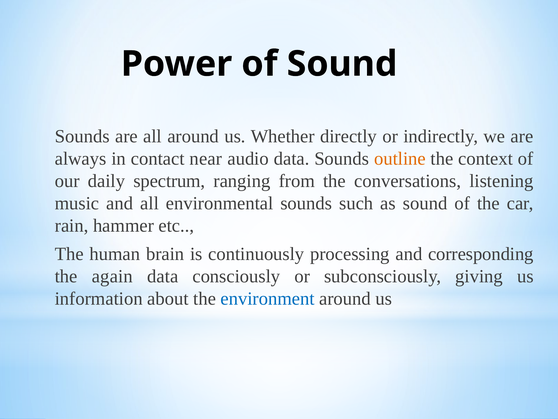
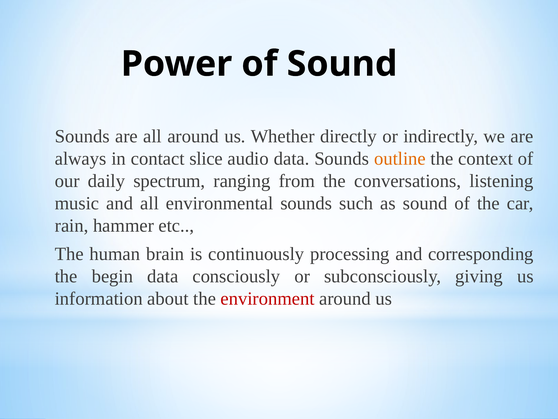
near: near -> slice (206, 158)
again: again -> begin (112, 276)
environment colour: blue -> red (268, 298)
